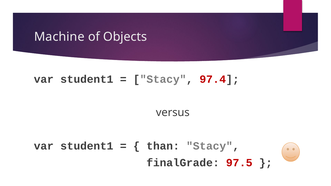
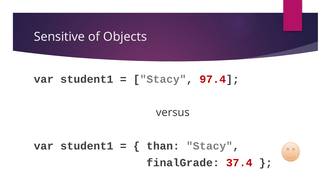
Machine: Machine -> Sensitive (59, 37)
97.5: 97.5 -> 37.4 (239, 163)
